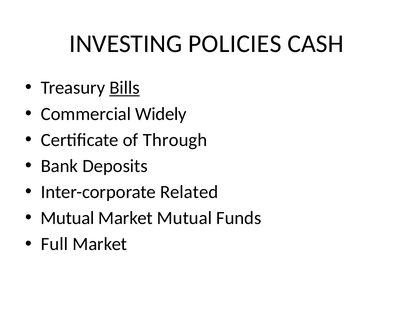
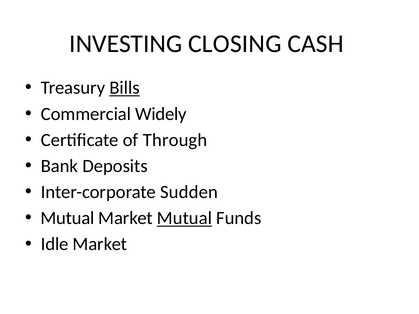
POLICIES: POLICIES -> CLOSING (235, 44)
Related: Related -> Sudden (189, 192)
Mutual underline: none -> present (184, 218)
Full: Full -> Idle (55, 244)
